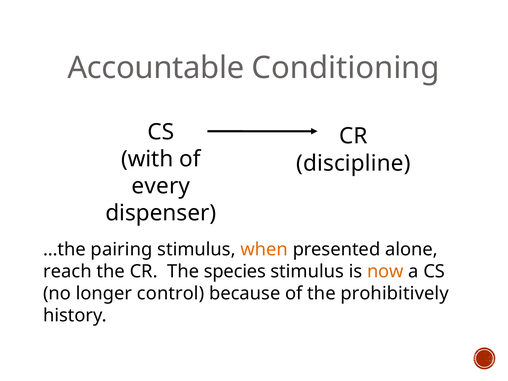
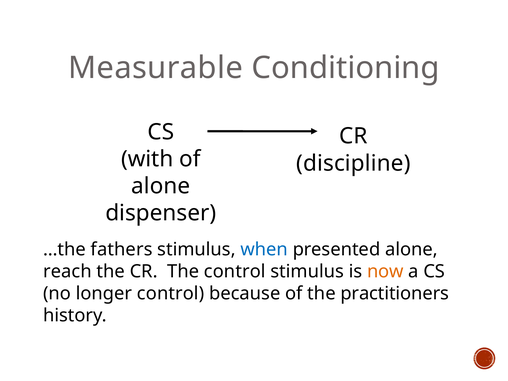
Accountable: Accountable -> Measurable (156, 68)
every: every -> alone (161, 186)
pairing: pairing -> fathers (122, 249)
when colour: orange -> blue (264, 249)
The species: species -> control (235, 271)
prohibitively: prohibitively -> practitioners (395, 293)
